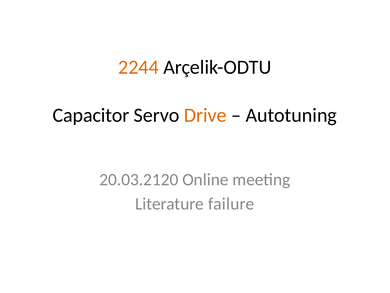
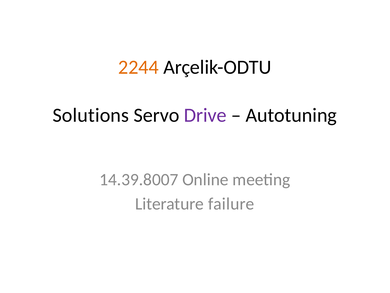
Capacitor: Capacitor -> Solutions (91, 115)
Drive colour: orange -> purple (205, 115)
20.03.2120: 20.03.2120 -> 14.39.8007 (139, 179)
